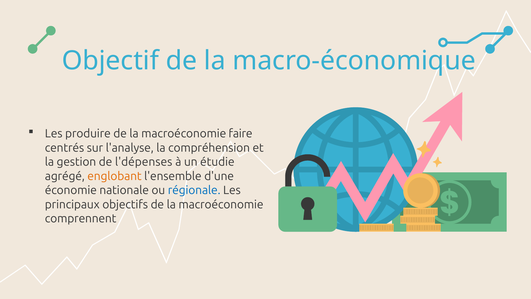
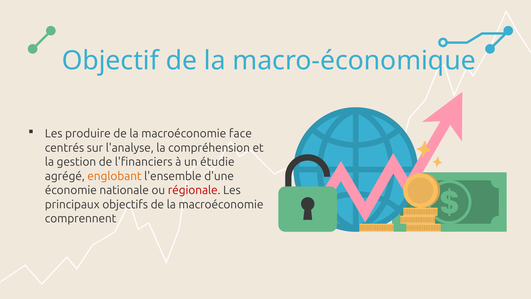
faire: faire -> face (240, 134)
l'dépenses: l'dépenses -> l'financiers (144, 162)
régionale colour: blue -> red (194, 190)
